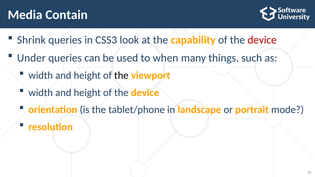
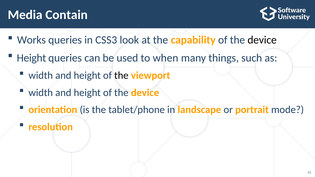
Shrink: Shrink -> Works (31, 40)
device colour: red -> black (262, 40)
Under: Under -> Height (31, 58)
